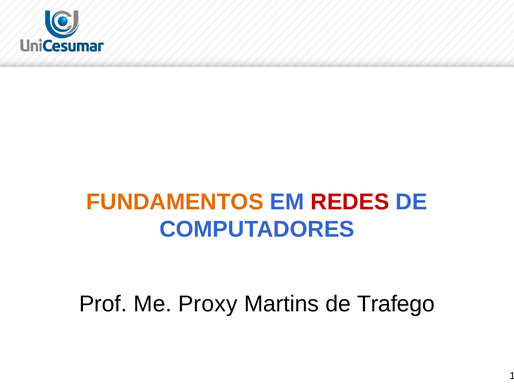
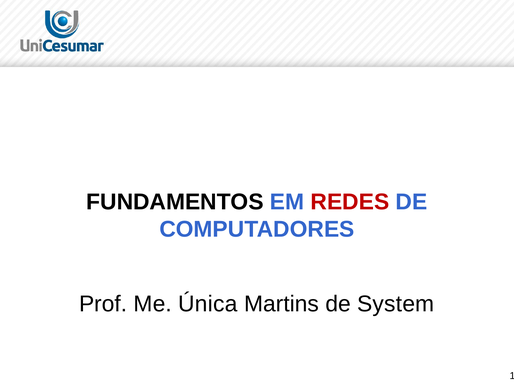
FUNDAMENTOS colour: orange -> black (175, 202)
Proxy: Proxy -> Única (208, 304)
Trafego: Trafego -> System (396, 304)
